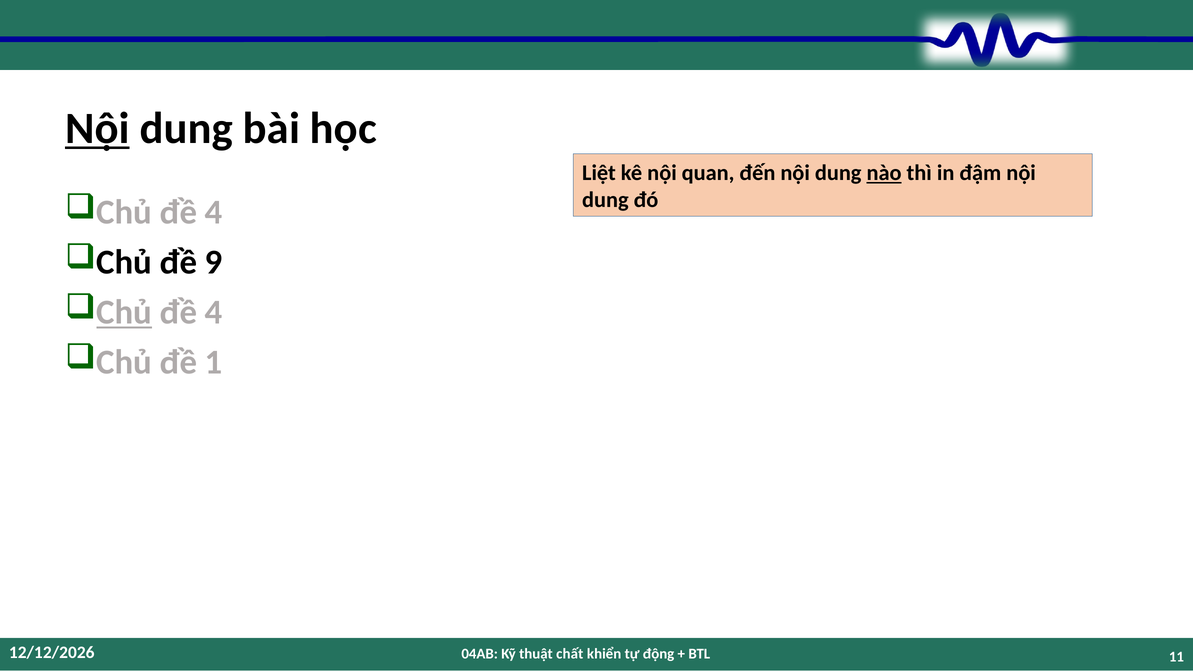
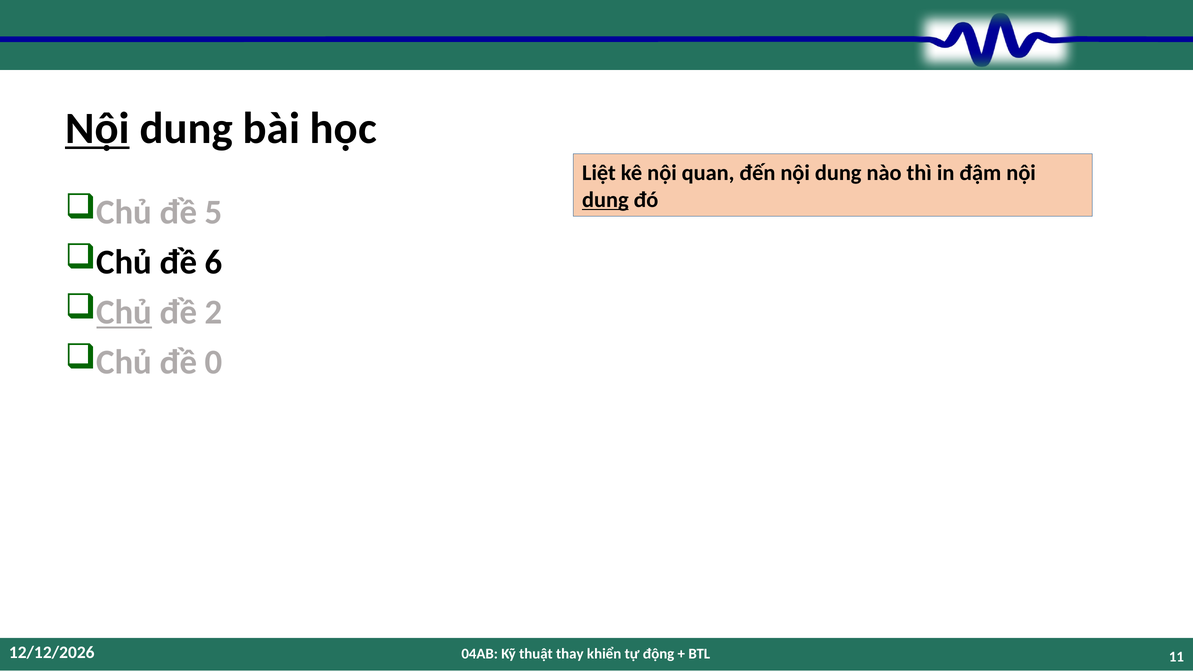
nào underline: present -> none (884, 173)
dung underline: none -> present (605, 200)
4: 4 -> 5 (214, 212)
9: 9 -> 6 (214, 263)
4: 4 -> 2 (214, 313)
1: 1 -> 0 (214, 363)
chất: chất -> thay (570, 654)
